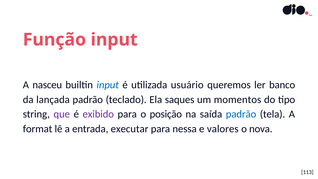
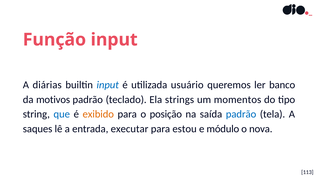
nasceu: nasceu -> diárias (47, 85)
lançada: lançada -> motivos (53, 100)
saques: saques -> strings (180, 100)
que colour: purple -> blue (62, 114)
exibido colour: purple -> orange (98, 114)
format: format -> saques (38, 129)
nessa: nessa -> estou (185, 129)
valores: valores -> módulo (223, 129)
